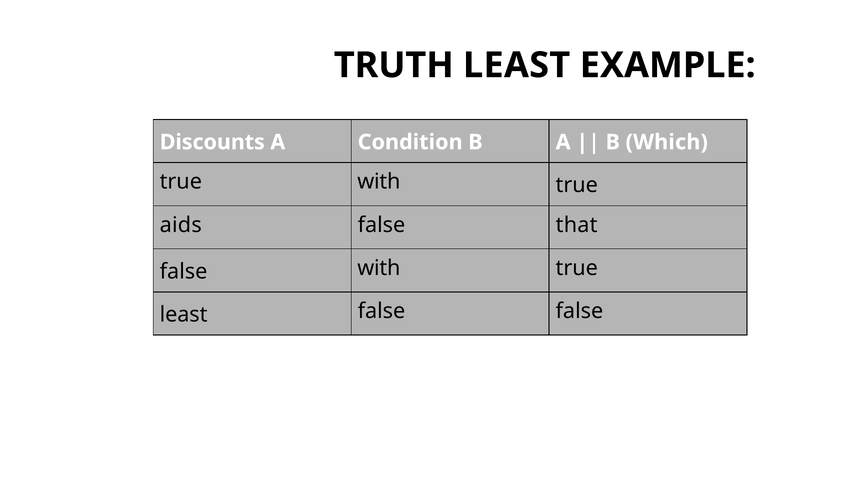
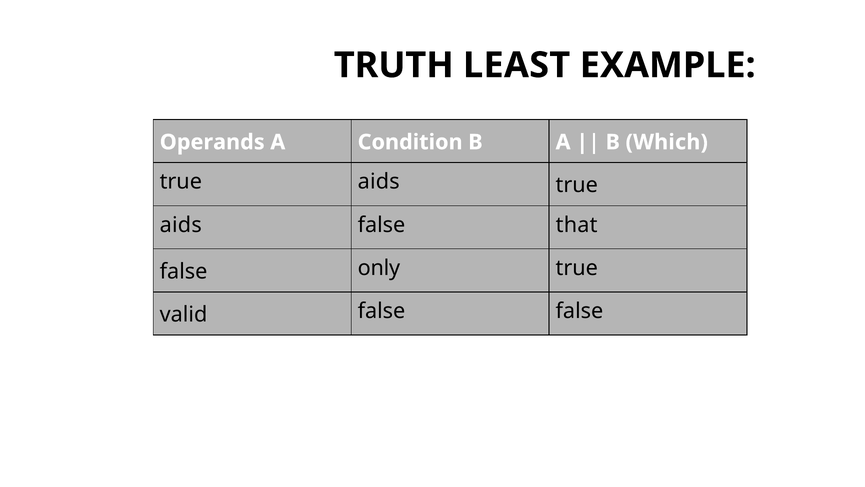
Discounts: Discounts -> Operands (212, 142)
with: with -> aids (379, 182)
false with: with -> only (379, 268)
least: least -> valid (184, 314)
